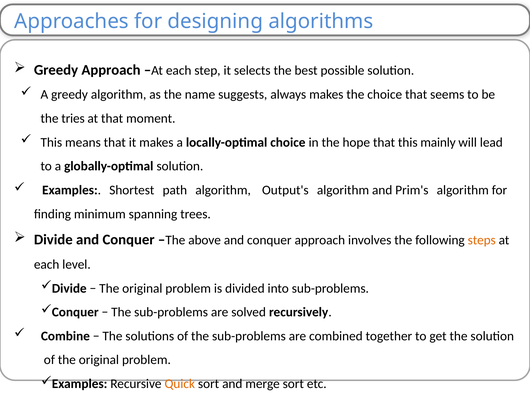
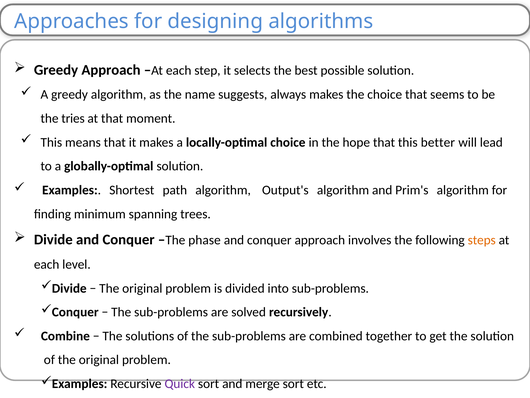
mainly: mainly -> better (438, 142)
above: above -> phase (205, 240)
Quick colour: orange -> purple (180, 383)
